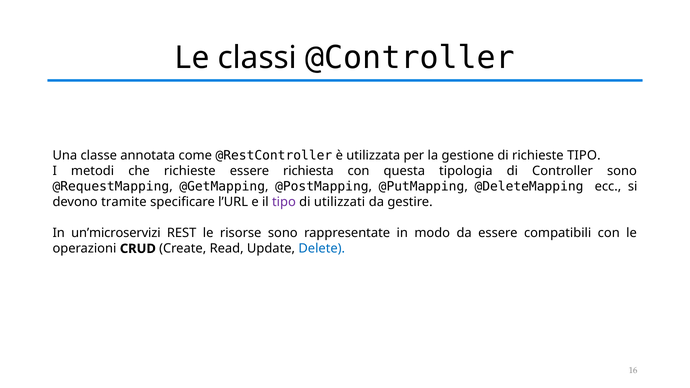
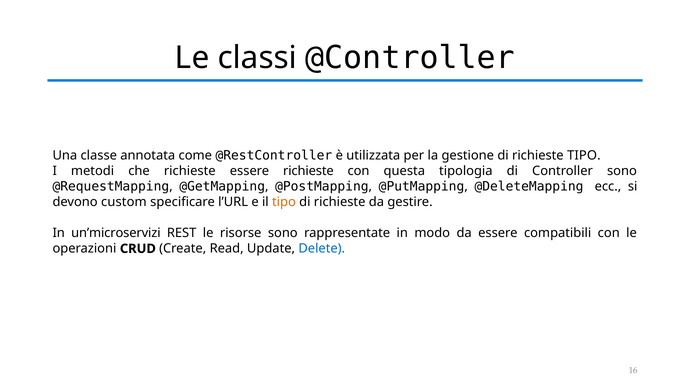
essere richiesta: richiesta -> richieste (308, 171)
tramite: tramite -> custom (124, 202)
tipo colour: purple -> orange (284, 202)
utilizzati: utilizzati -> richieste (340, 202)
